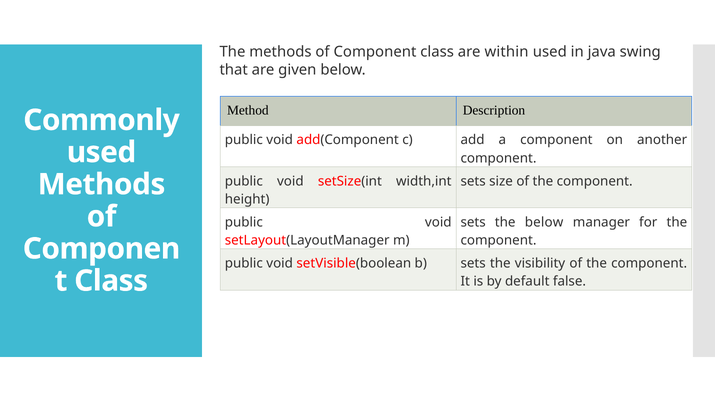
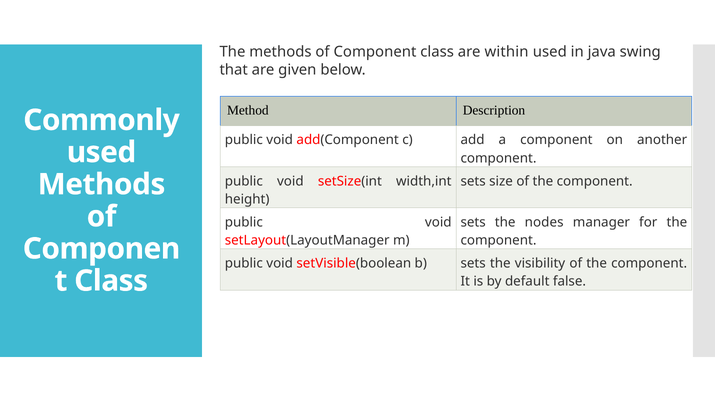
the below: below -> nodes (544, 222)
